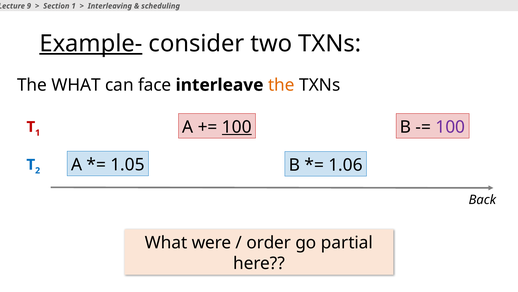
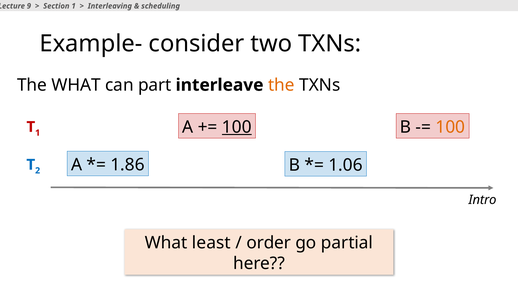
Example- underline: present -> none (91, 44)
face: face -> part (155, 85)
100 colour: purple -> orange (450, 127)
1.05: 1.05 -> 1.86 (128, 164)
Back: Back -> Intro (482, 199)
were: were -> least (211, 242)
